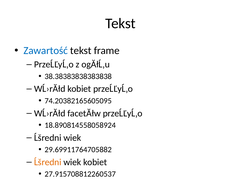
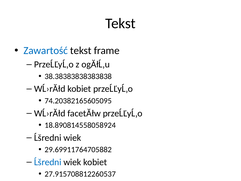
Ĺšredni colour: orange -> blue (48, 162)
